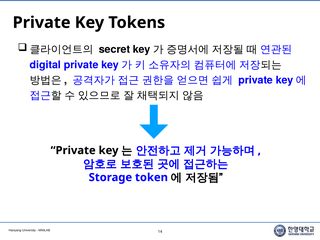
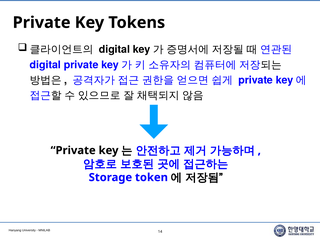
secret: secret -> digital (114, 49)
